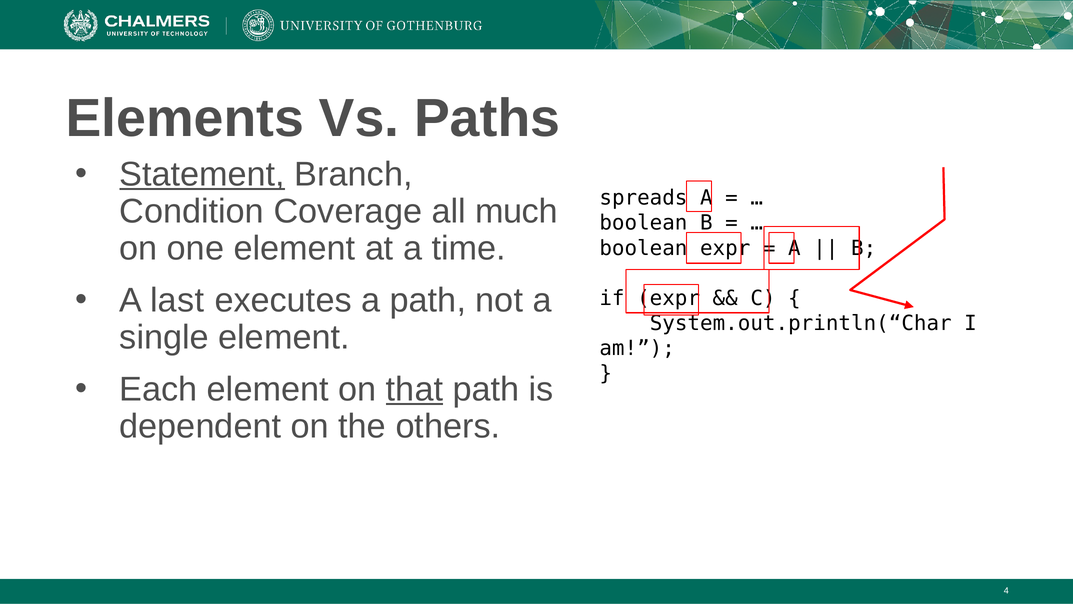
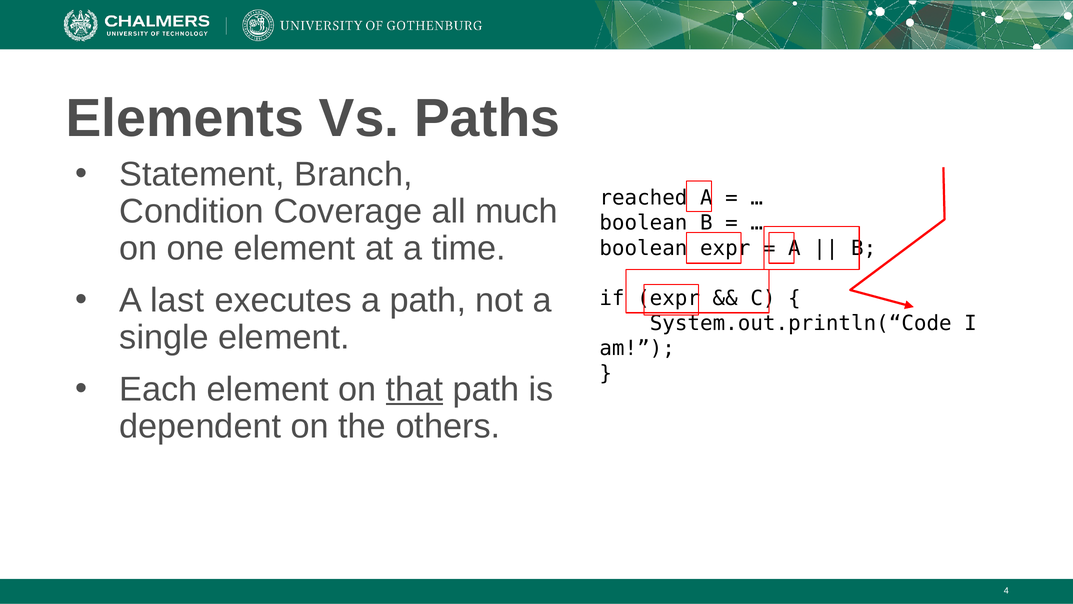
Statement underline: present -> none (202, 174)
spreads: spreads -> reached (643, 198)
System.out.println(“Char: System.out.println(“Char -> System.out.println(“Code (801, 323)
